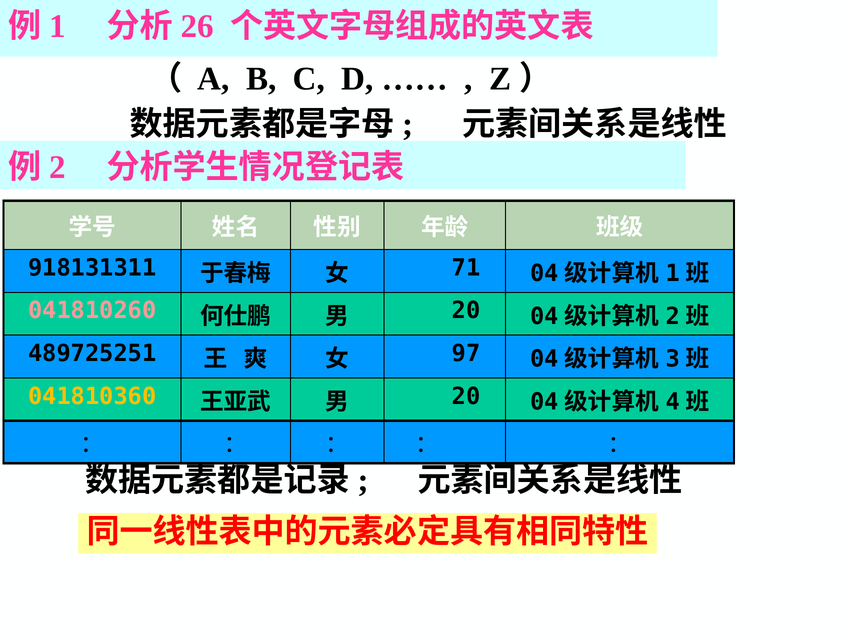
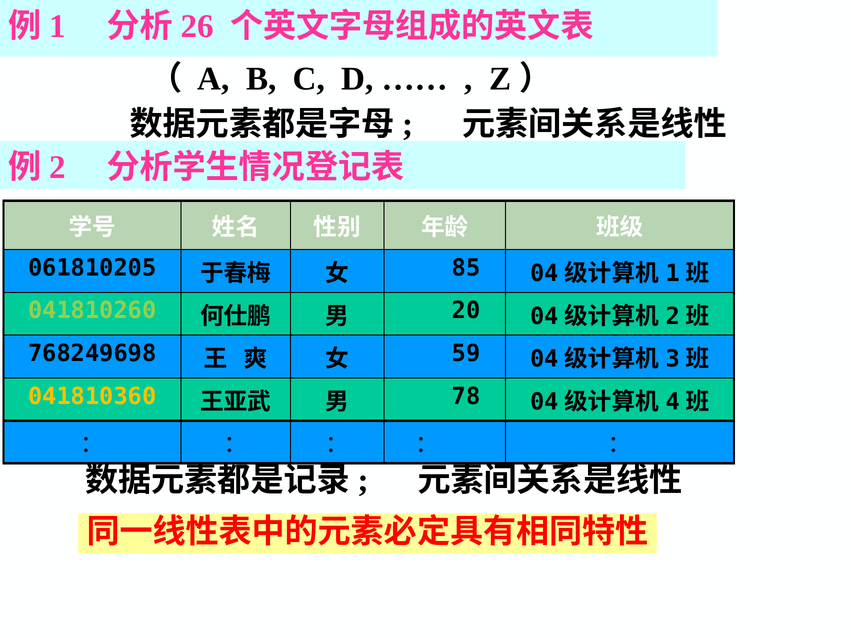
918131311: 918131311 -> 061810205 (92, 268)
71: 71 -> 85 (466, 268)
041810260 colour: pink -> light green (92, 311)
489725251: 489725251 -> 768249698 (92, 354)
97: 97 -> 59 (466, 354)
20: 20 -> 78 (466, 396)
